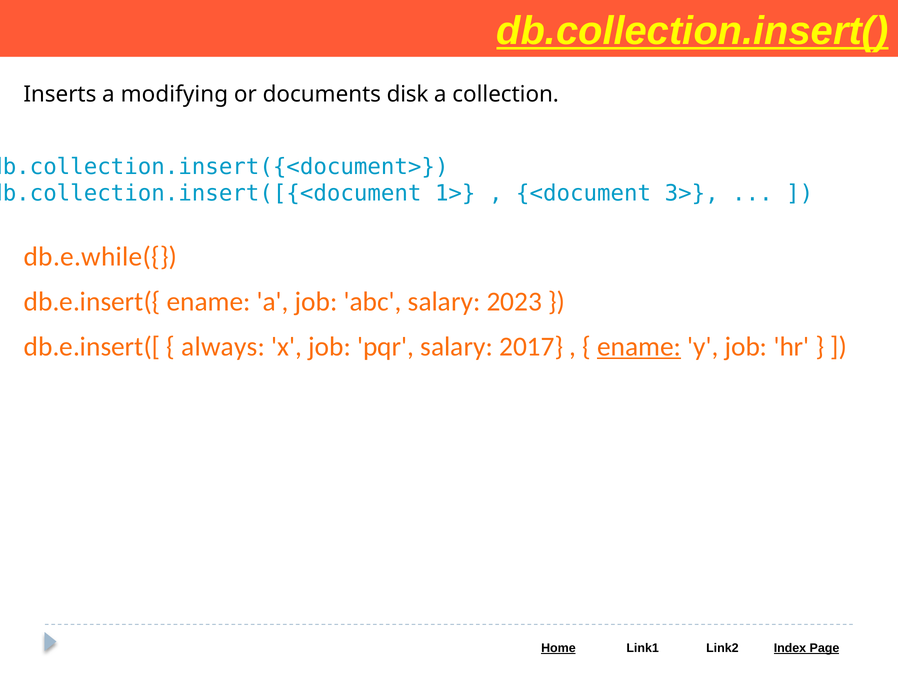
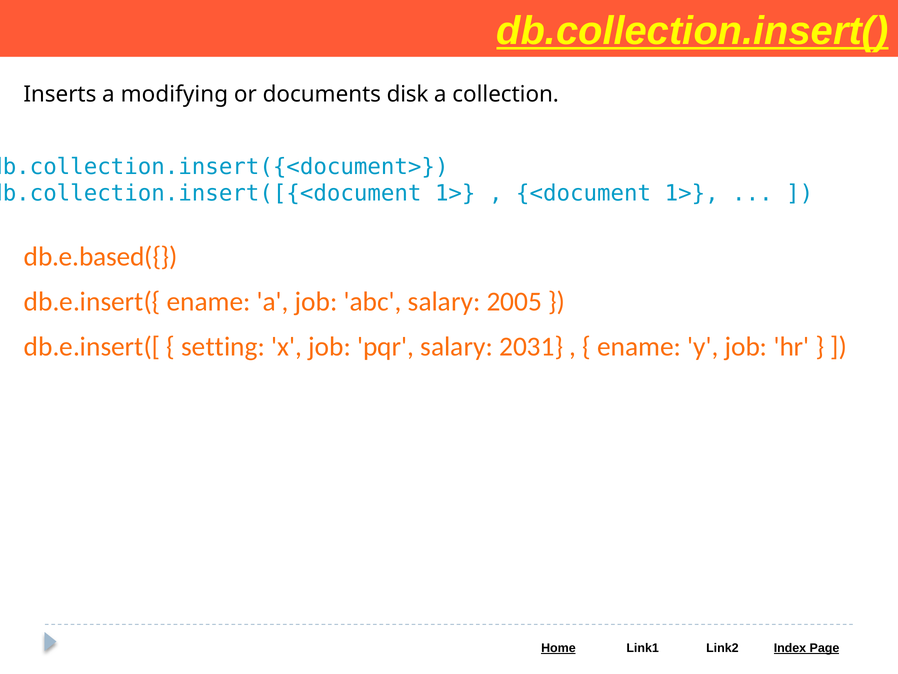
<document 3>: 3> -> 1> (692, 193)
db.e.while({: db.e.while({ -> db.e.based({ (101, 256)
2023: 2023 -> 2005 (514, 301)
always: always -> setting (223, 346)
2017: 2017 -> 2031 (531, 346)
ename underline: present -> none (639, 346)
